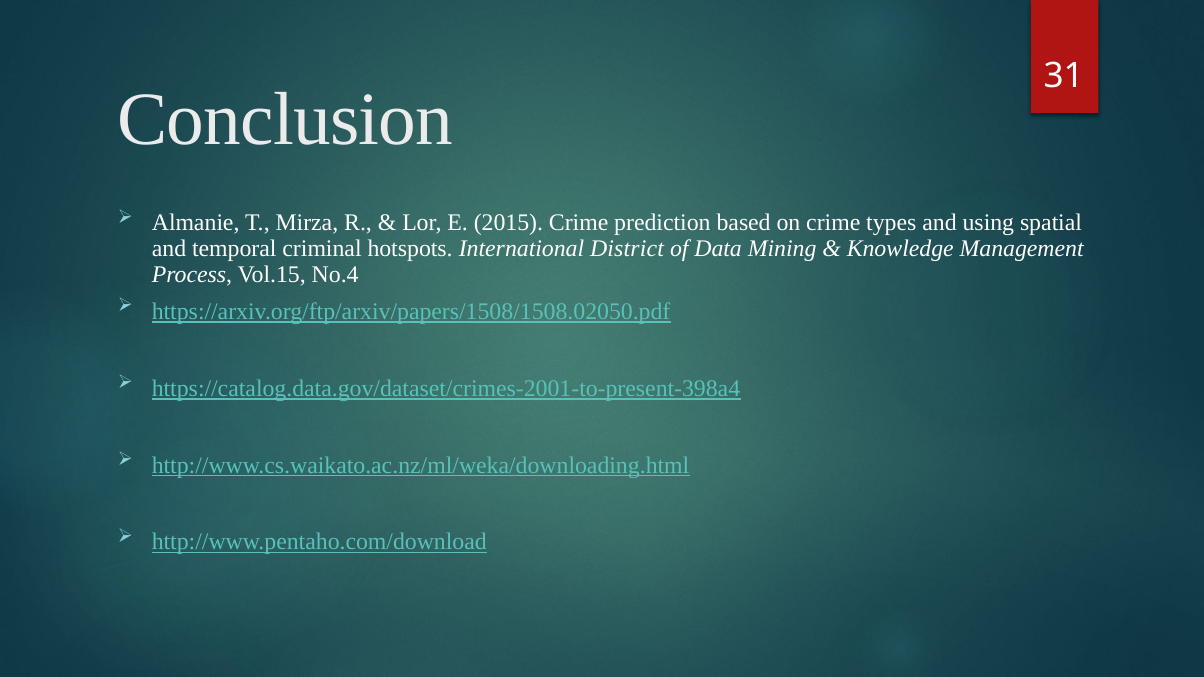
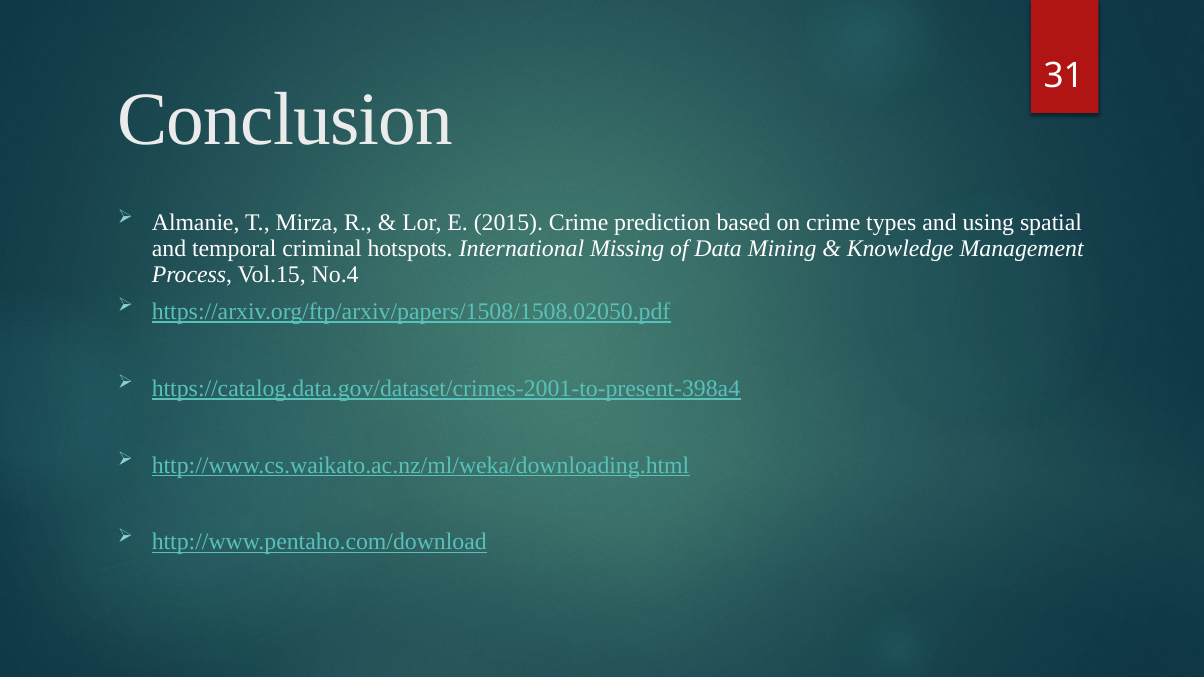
District: District -> Missing (627, 249)
